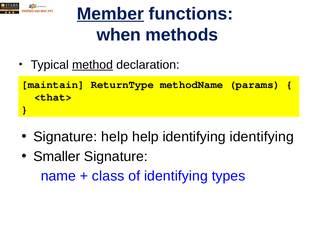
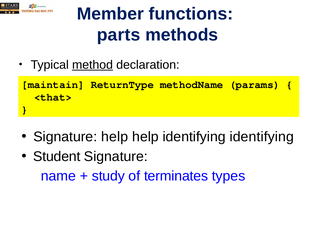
Member underline: present -> none (110, 14)
when: when -> parts (119, 35)
Smaller: Smaller -> Student (57, 157)
class: class -> study (108, 176)
of identifying: identifying -> terminates (176, 176)
